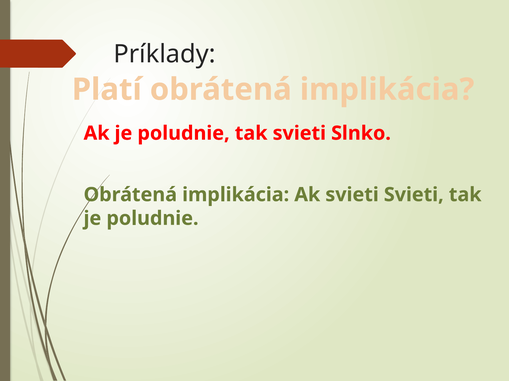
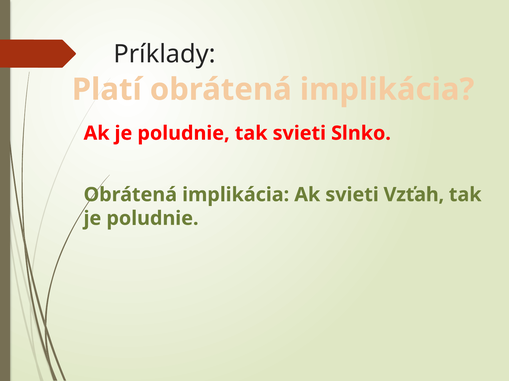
svieti Svieti: Svieti -> Vzťah (414, 195)
